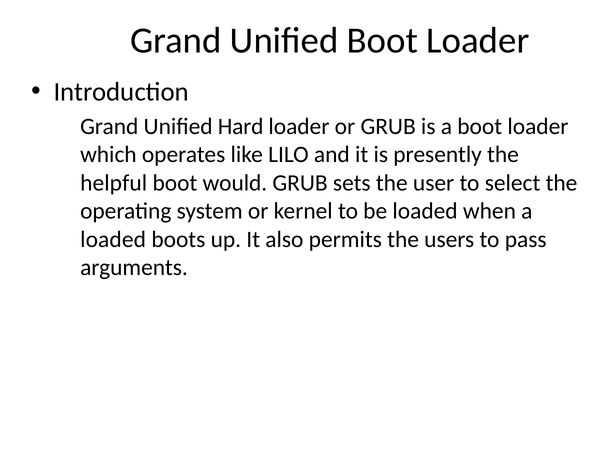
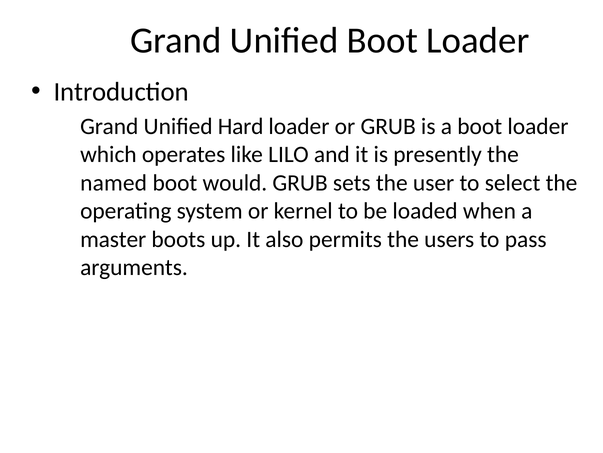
helpful: helpful -> named (114, 183)
loaded: loaded -> master (113, 239)
